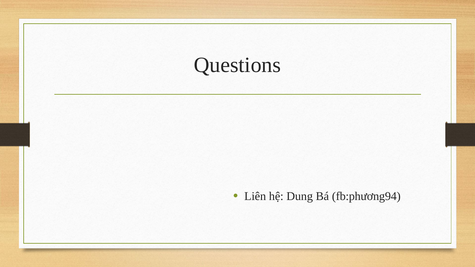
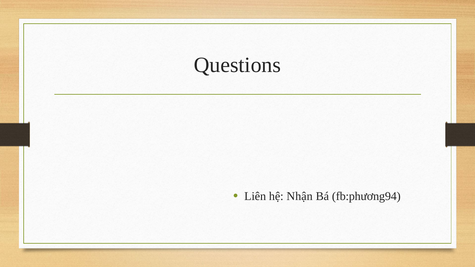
Dung: Dung -> Nhận (300, 196)
